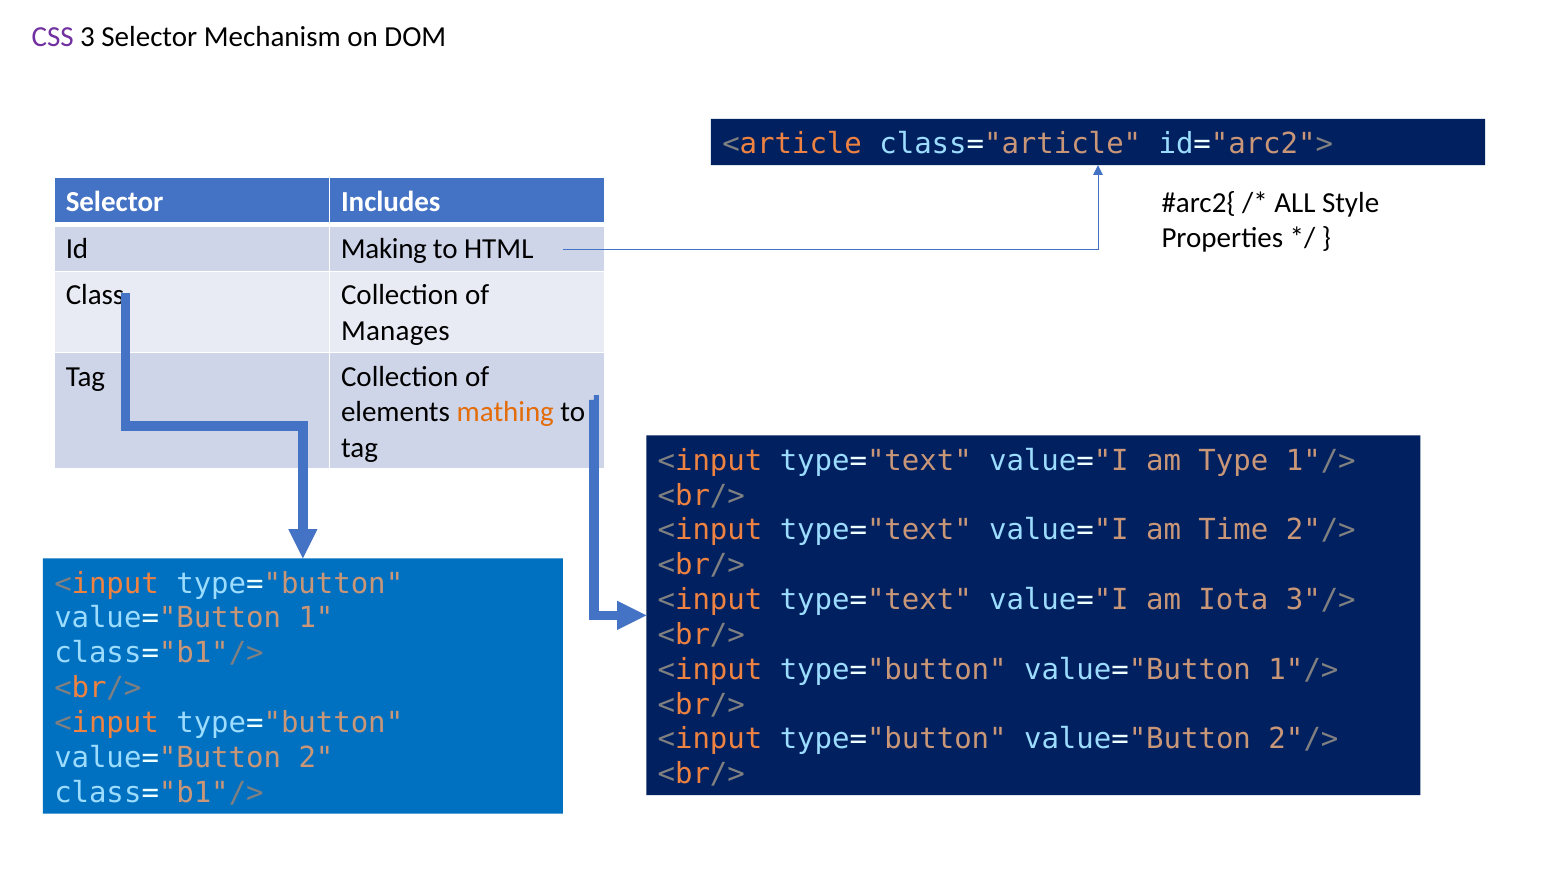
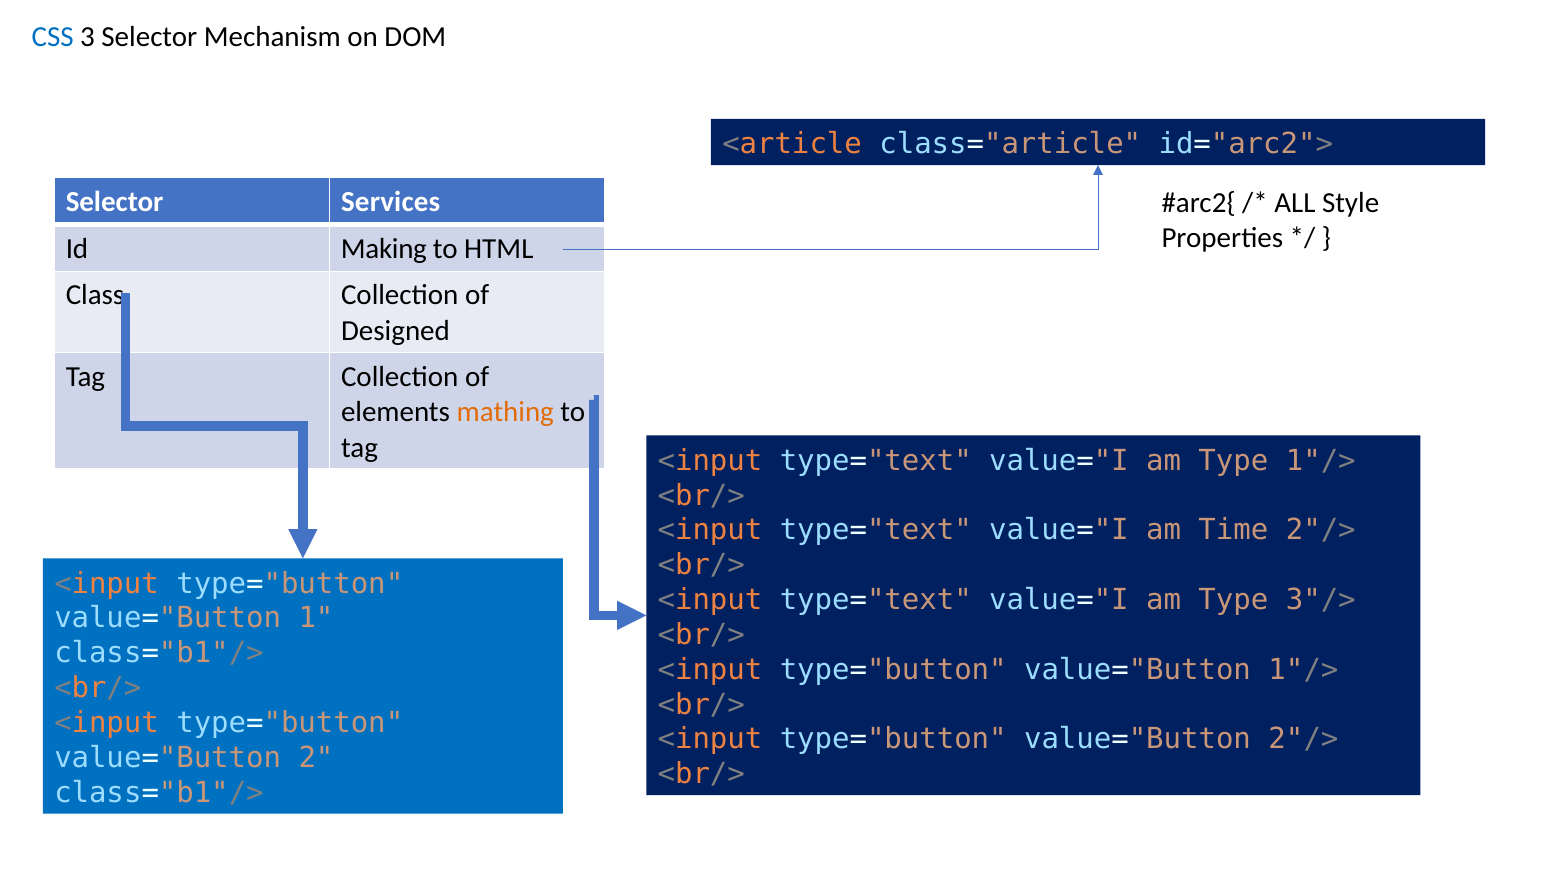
CSS colour: purple -> blue (53, 37)
Includes: Includes -> Services (391, 202)
Manages: Manages -> Designed (395, 331)
Iota: Iota -> Type (1233, 600)
